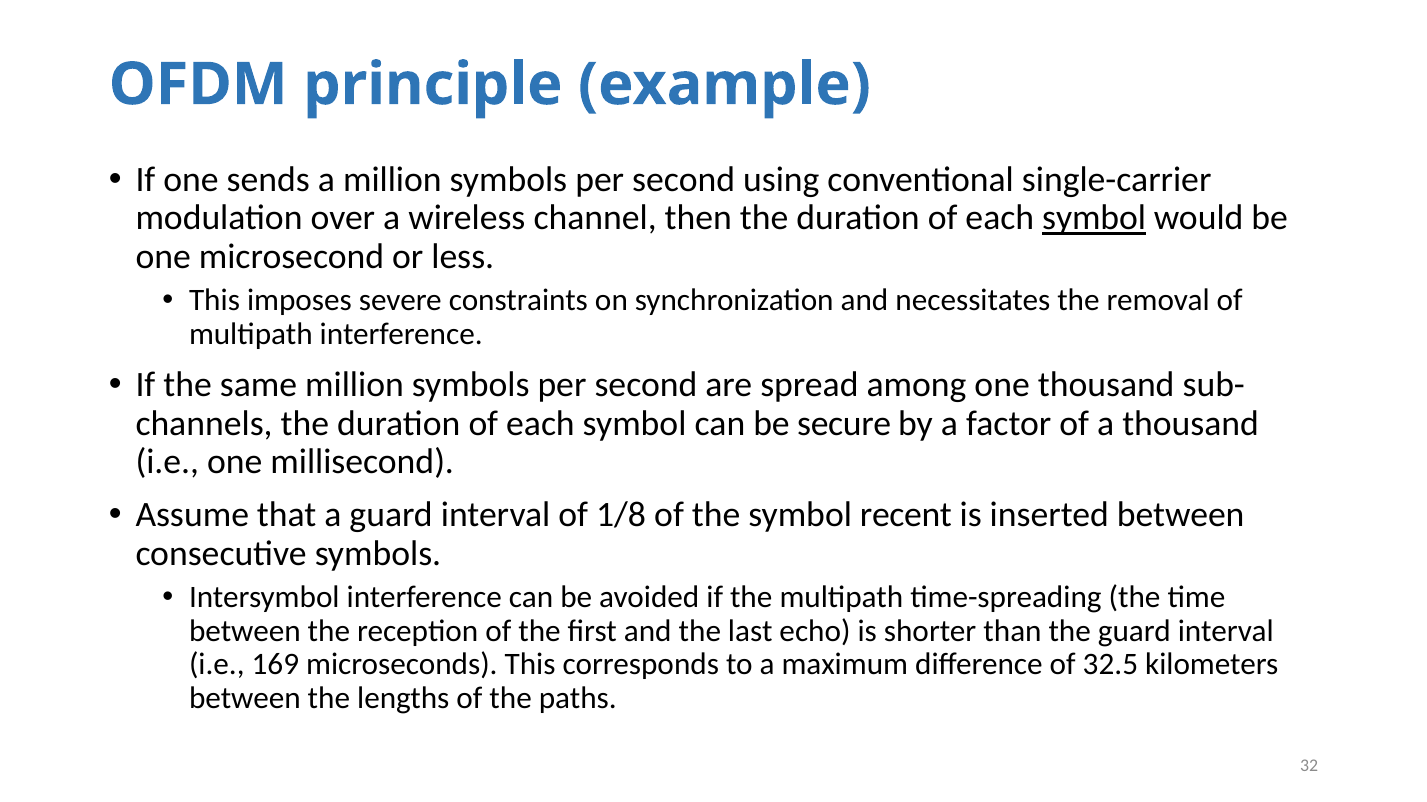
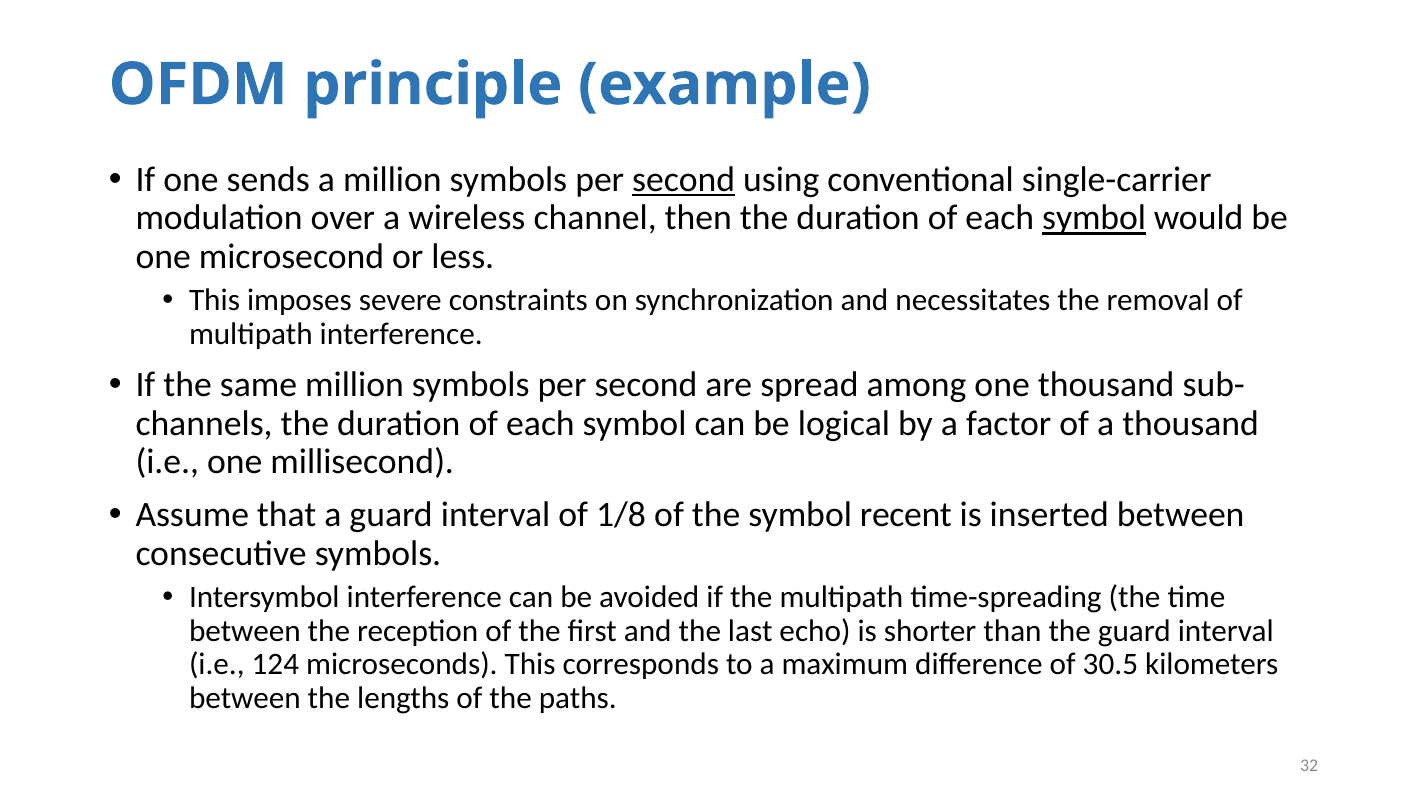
second underline: none -> present (684, 180)
secure: secure -> logical (844, 424)
169: 169 -> 124 (275, 665)
32.5: 32.5 -> 30.5 (1110, 665)
